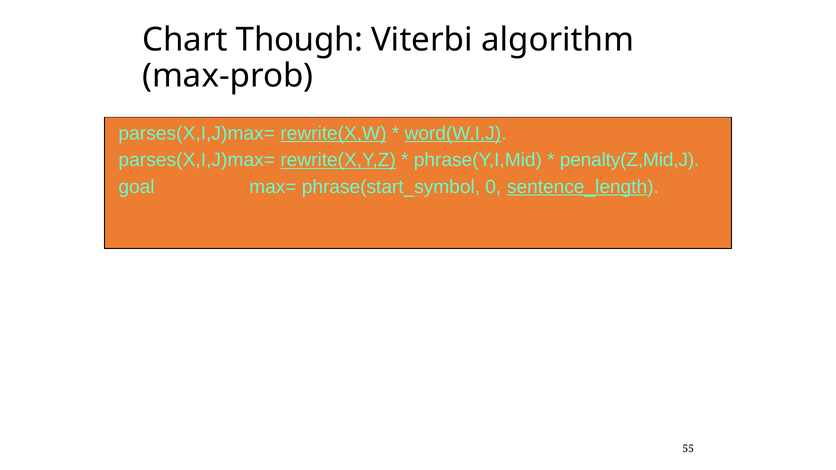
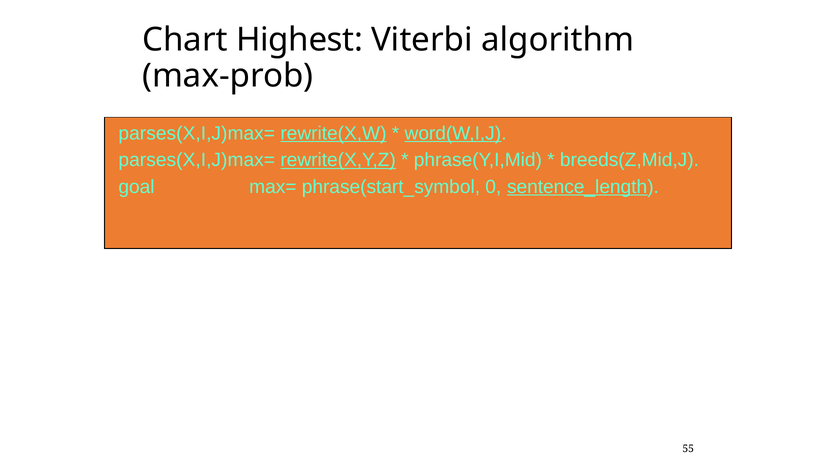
Though: Though -> Highest (300, 40)
penalty(Z,Mid,J: penalty(Z,Mid,J -> breeds(Z,Mid,J (629, 160)
